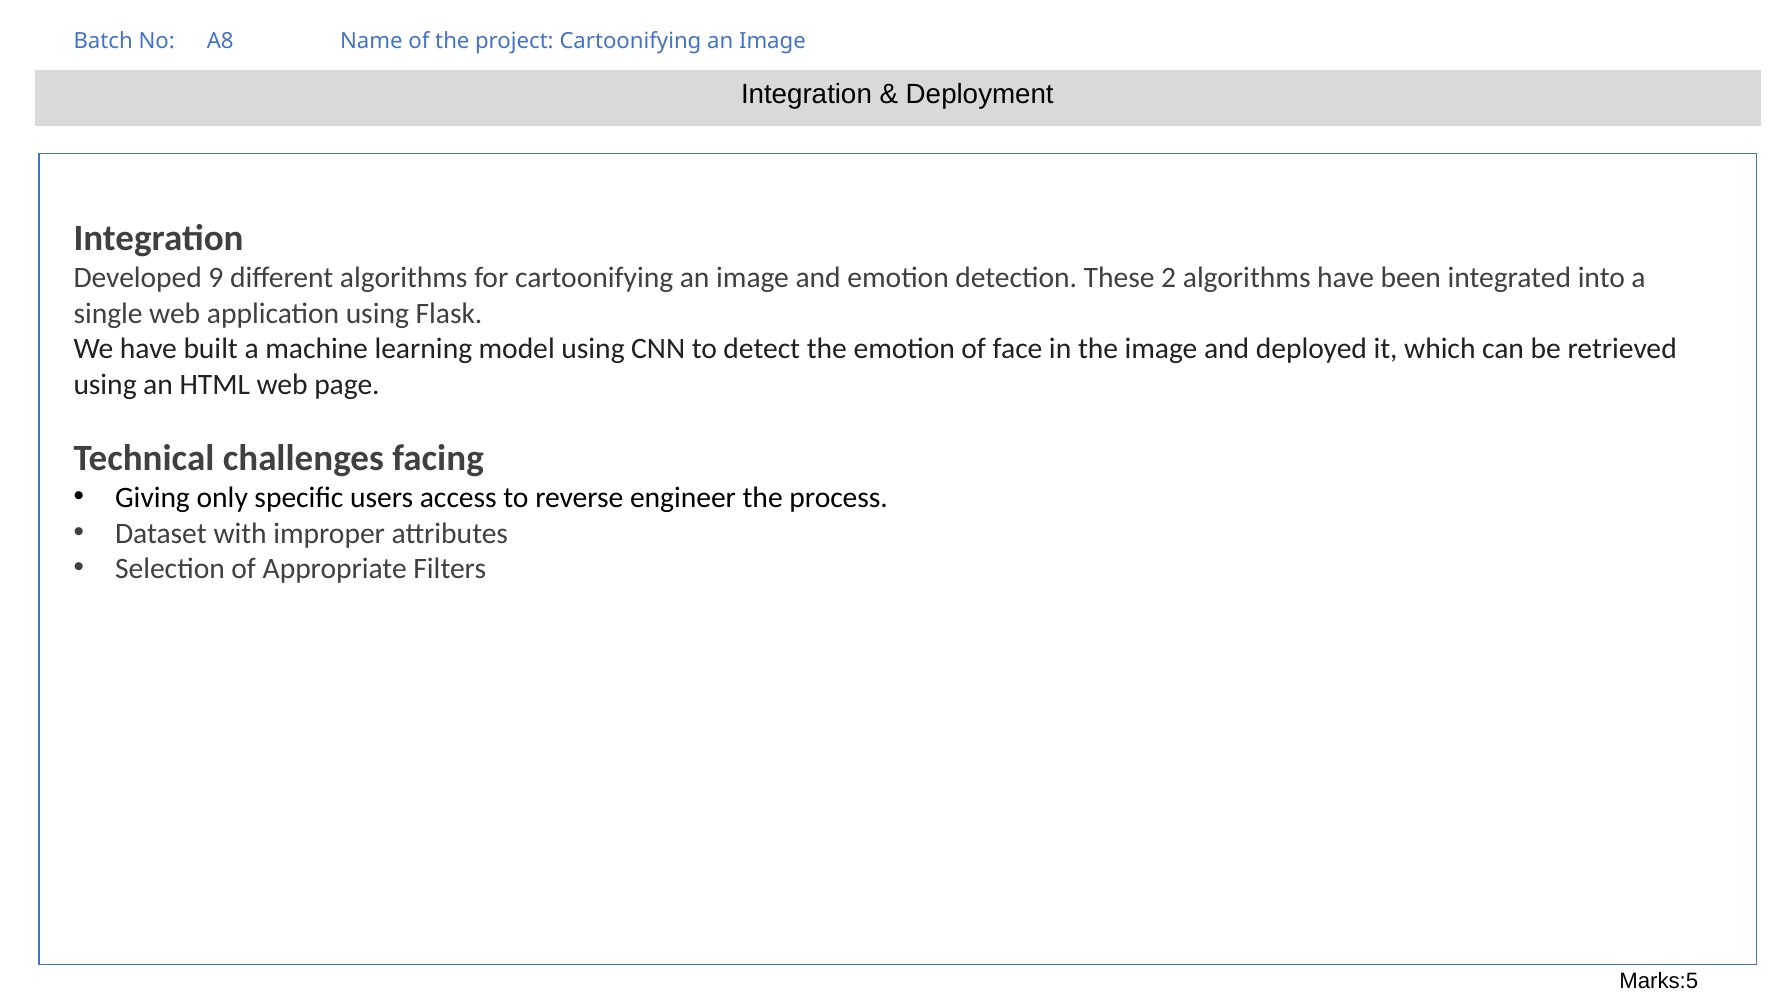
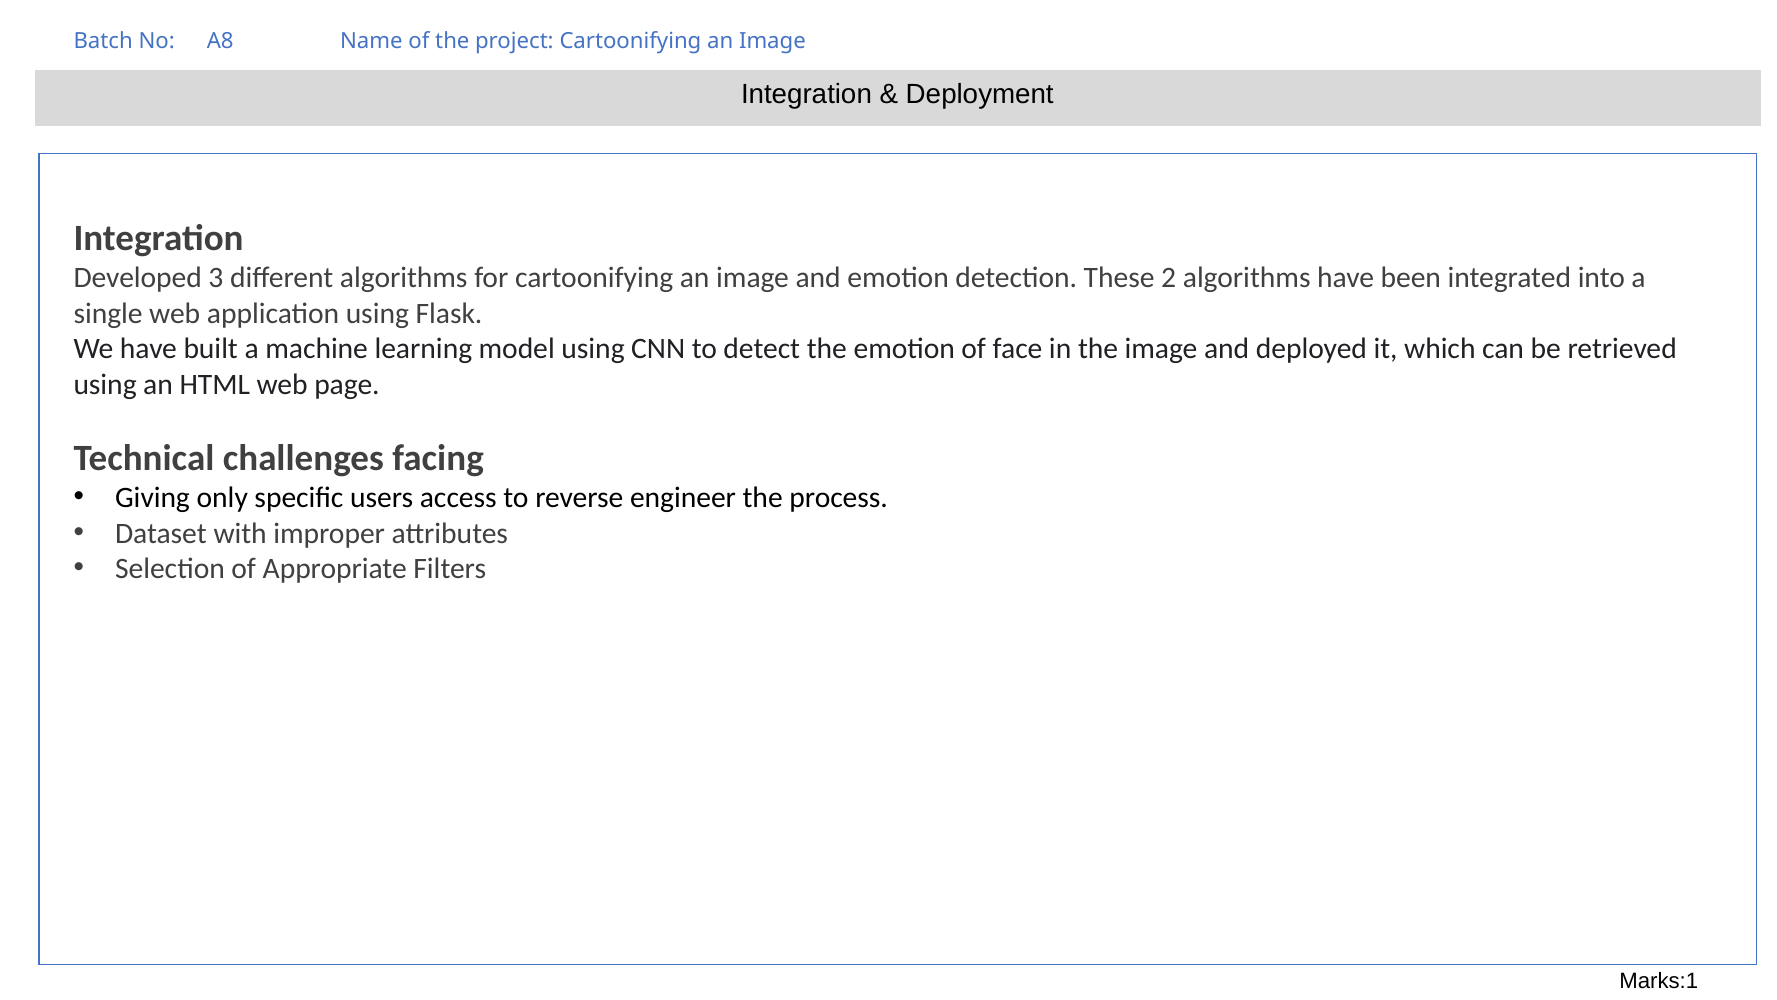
9: 9 -> 3 (216, 278)
Marks:5: Marks:5 -> Marks:1 (1659, 981)
